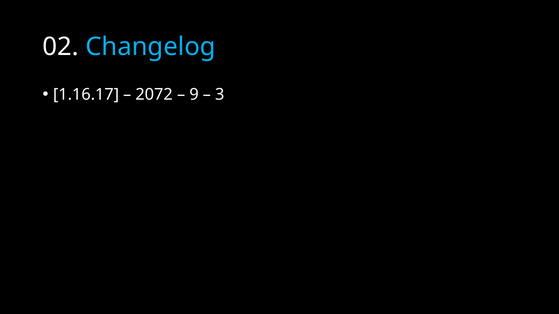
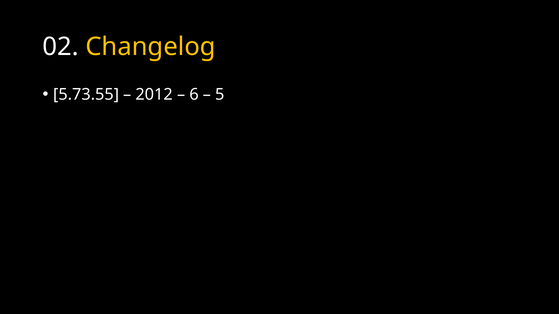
Changelog colour: light blue -> yellow (151, 47)
1.16.17: 1.16.17 -> 5.73.55 (86, 95)
2072: 2072 -> 2012 (154, 95)
9: 9 -> 6 (194, 95)
3: 3 -> 5 (220, 95)
